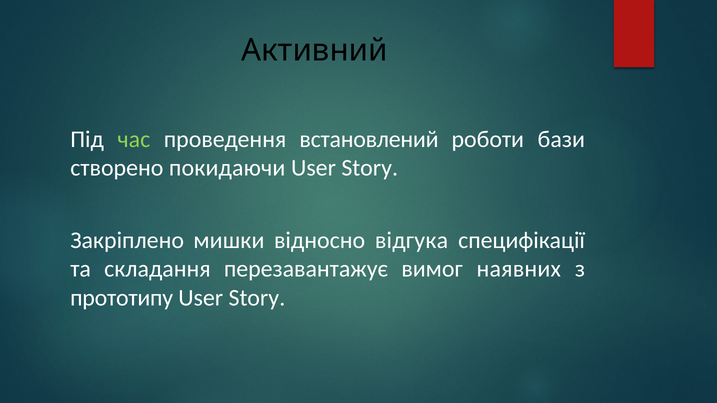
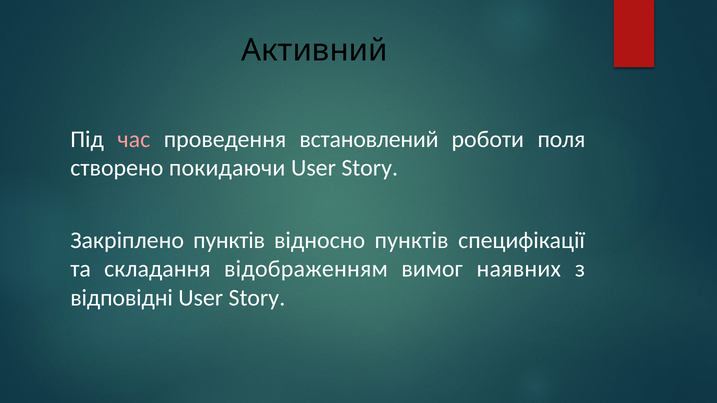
час colour: light green -> pink (134, 139)
бази: бази -> поля (561, 139)
Закріплено мишки: мишки -> пунктів (229, 241)
відносно відгука: відгука -> пунктів (412, 241)
перезавантажує: перезавантажує -> відображенням (306, 269)
прототипу: прототипу -> відповідні (122, 298)
